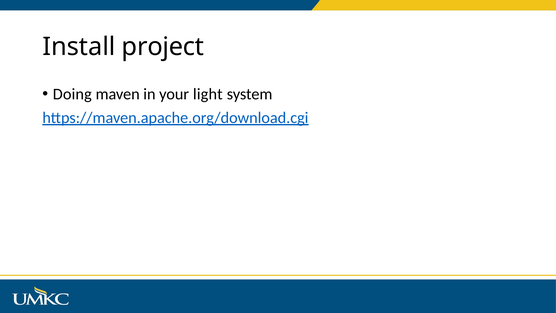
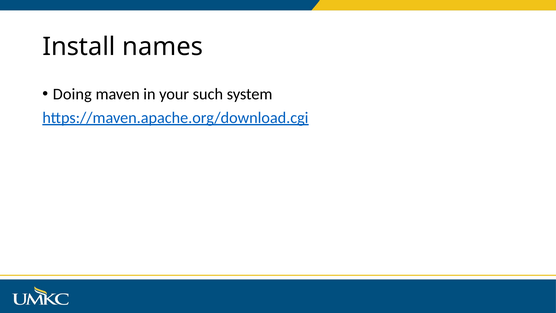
project: project -> names (163, 47)
light: light -> such (208, 94)
